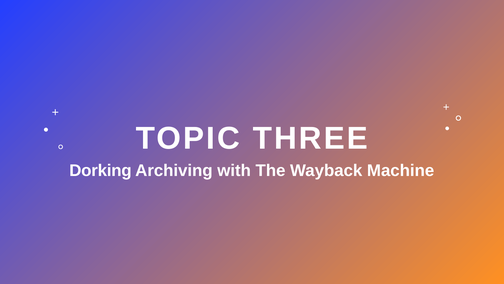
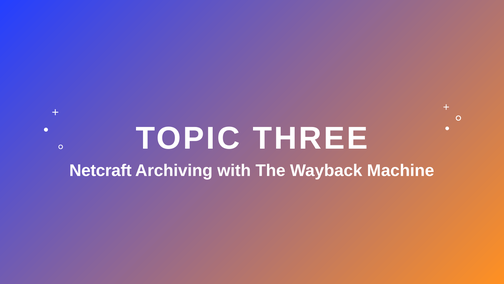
Dorking: Dorking -> Netcraft (100, 170)
